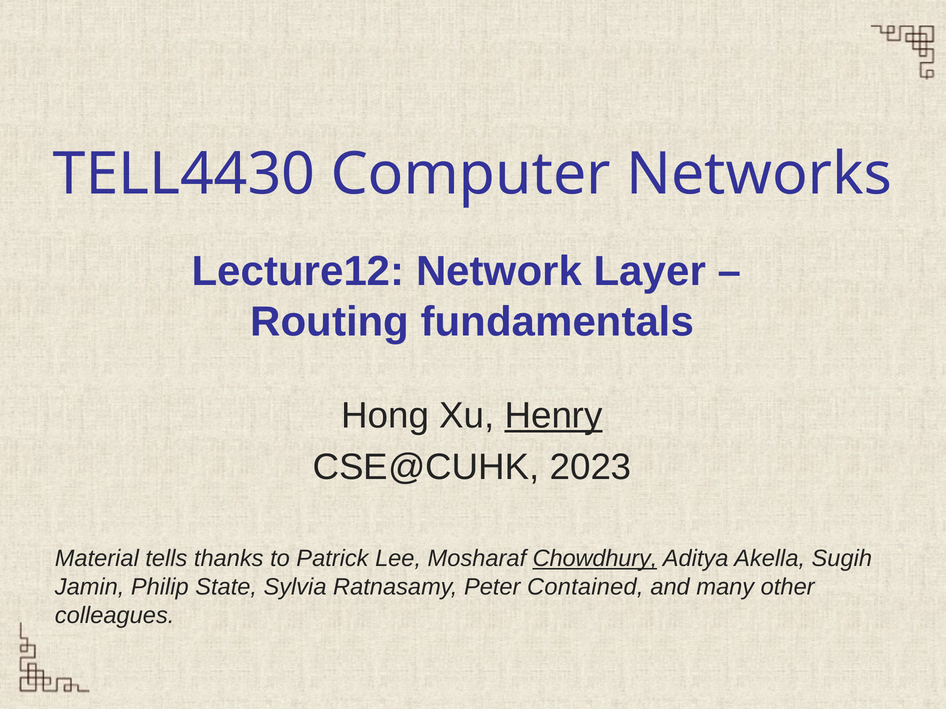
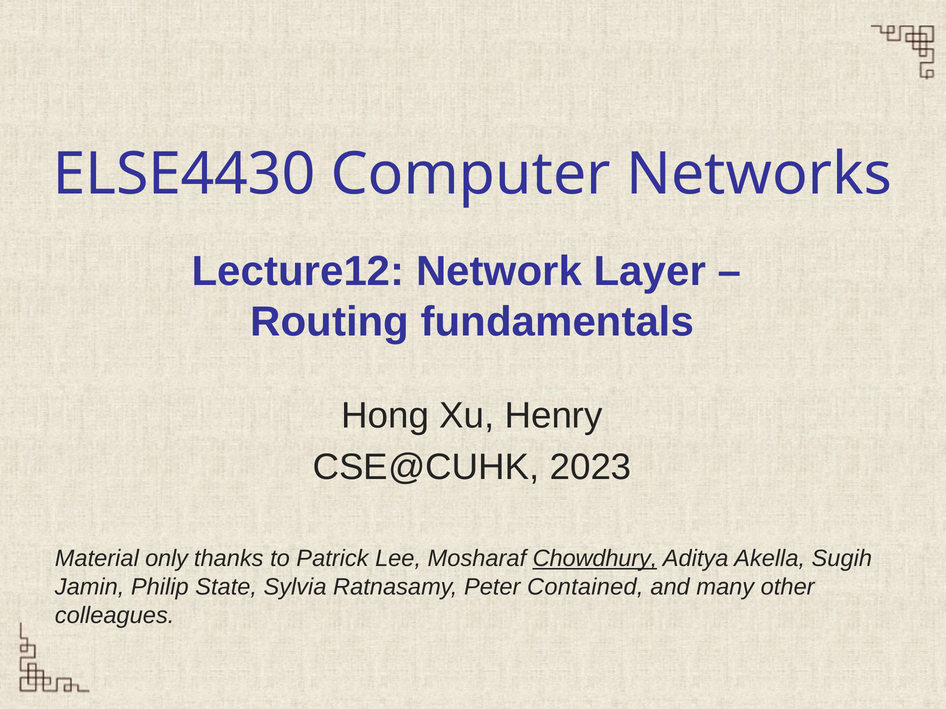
TELL4430: TELL4430 -> ELSE4430 (184, 174)
Henry underline: present -> none (554, 416)
tells: tells -> only (167, 559)
